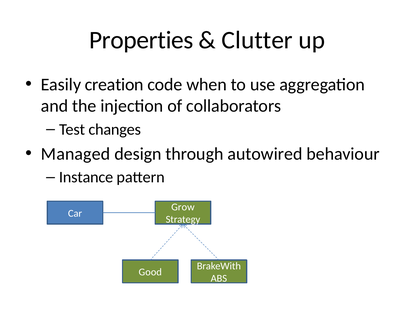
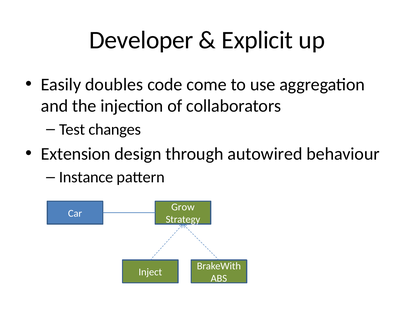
Properties: Properties -> Developer (141, 40)
Clutter: Clutter -> Explicit (257, 40)
creation: creation -> doubles (114, 85)
when: when -> come (207, 85)
Managed: Managed -> Extension (76, 154)
Good: Good -> Inject (150, 272)
